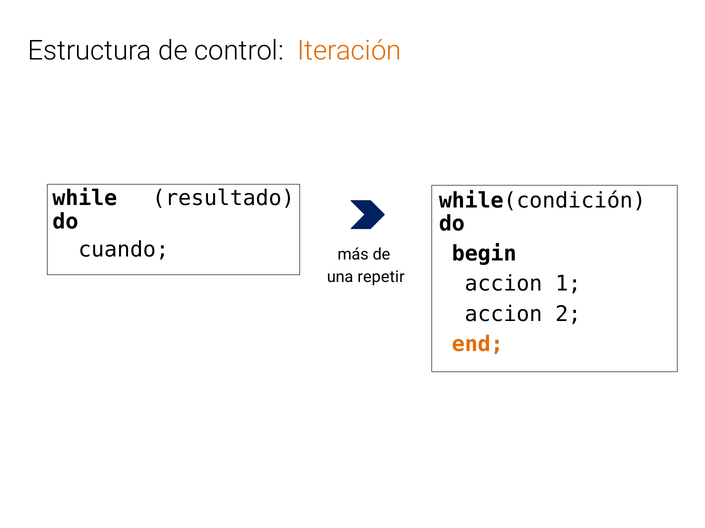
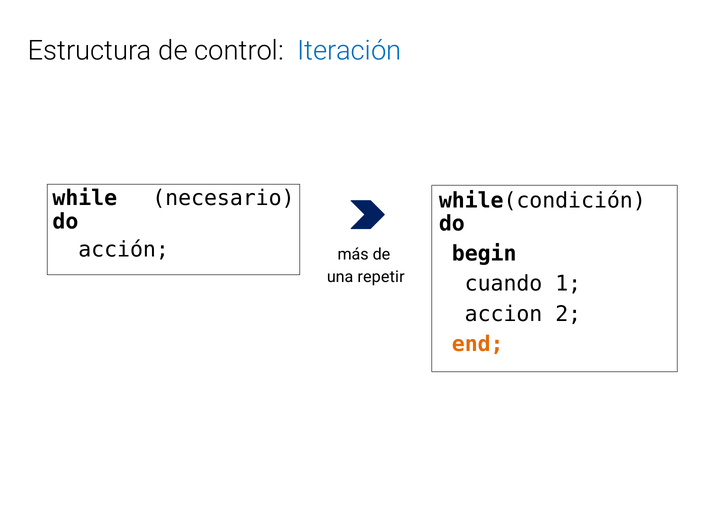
Iteración colour: orange -> blue (349, 51)
resultado: resultado -> necesario (223, 199)
cuando: cuando -> acción (124, 250)
accion: accion -> cuando (504, 284)
